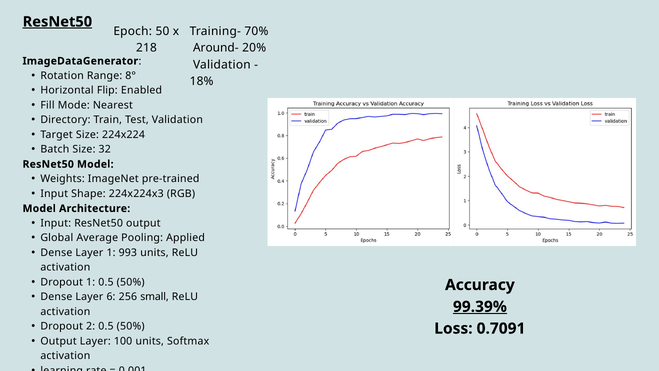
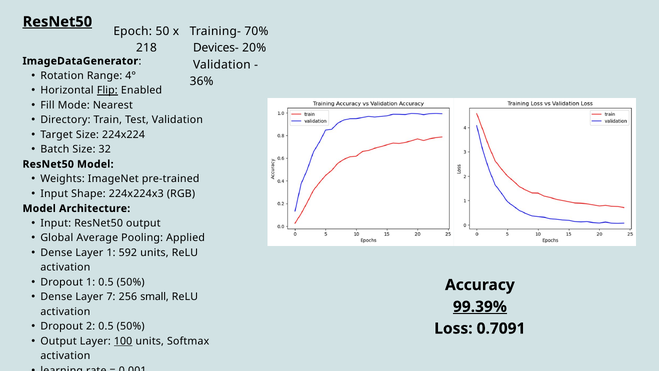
Around-: Around- -> Devices- (216, 48)
8°: 8° -> 4° (131, 76)
18%: 18% -> 36% (202, 81)
Flip underline: none -> present (107, 90)
993: 993 -> 592 (128, 253)
6: 6 -> 7 (111, 297)
100 underline: none -> present (123, 341)
